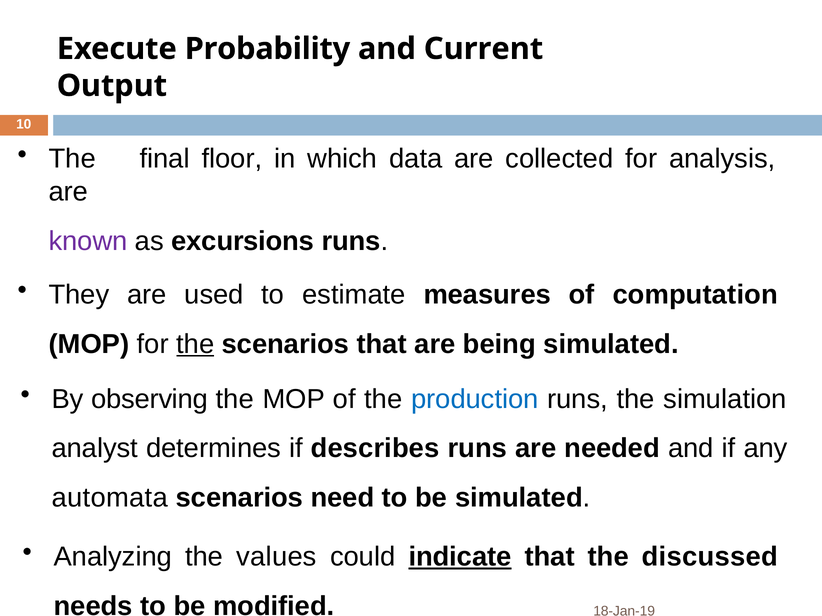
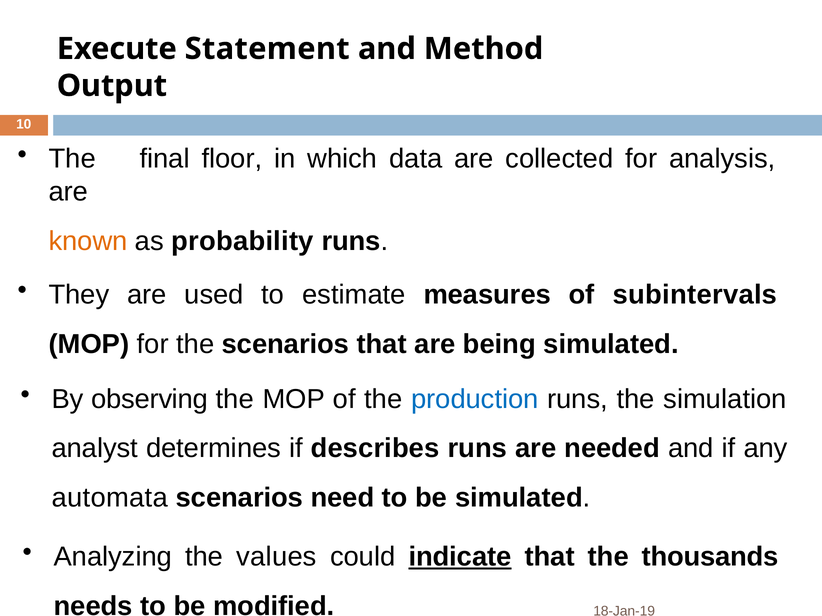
Probability: Probability -> Statement (267, 49)
Current: Current -> Method (484, 49)
known colour: purple -> orange (88, 241)
excursions: excursions -> probability (243, 241)
computation: computation -> subintervals (695, 295)
the underline: present -> none (195, 344)
discussed: discussed -> thousands (710, 557)
